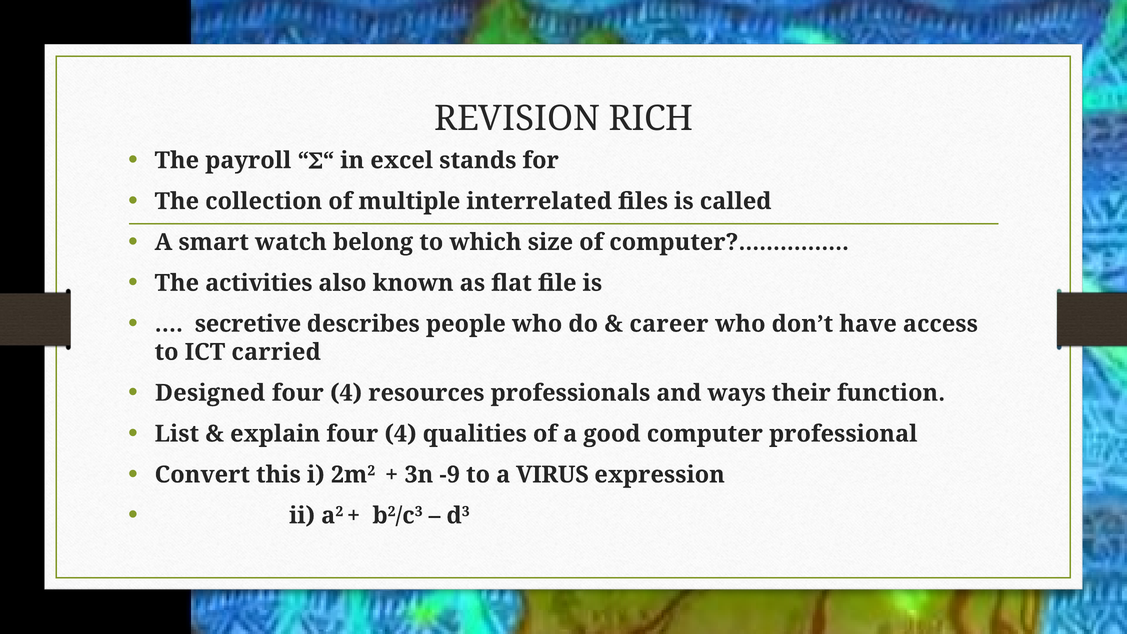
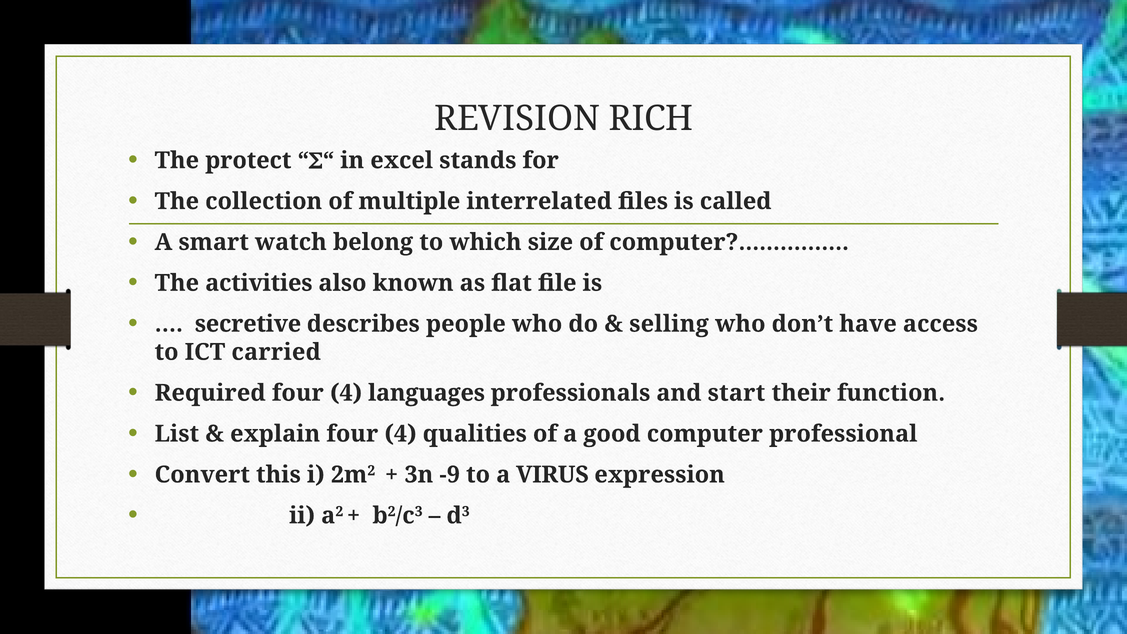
payroll: payroll -> protect (248, 160)
career: career -> selling (669, 324)
Designed: Designed -> Required (210, 393)
resources: resources -> languages (426, 393)
ways: ways -> start (736, 393)
